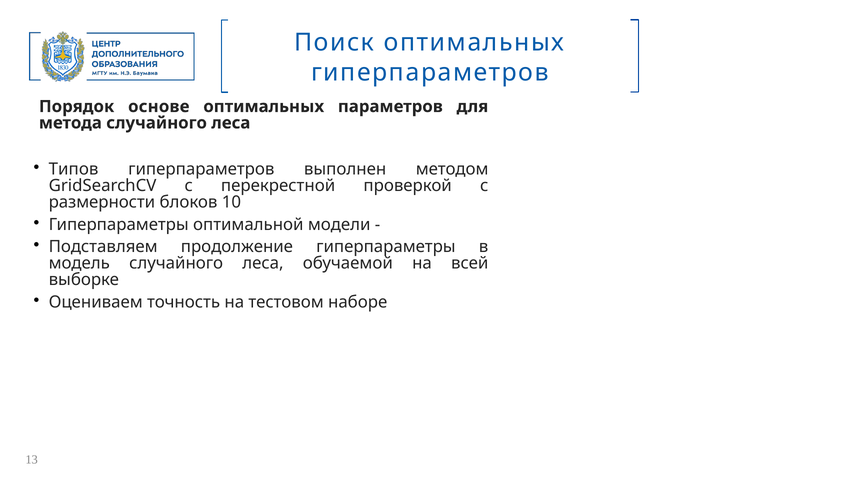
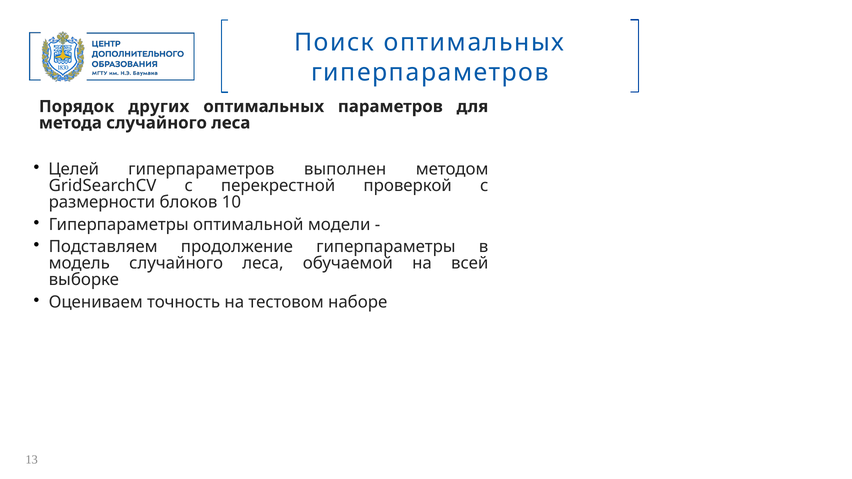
основе: основе -> других (159, 107)
Типов: Типов -> Целей (74, 170)
